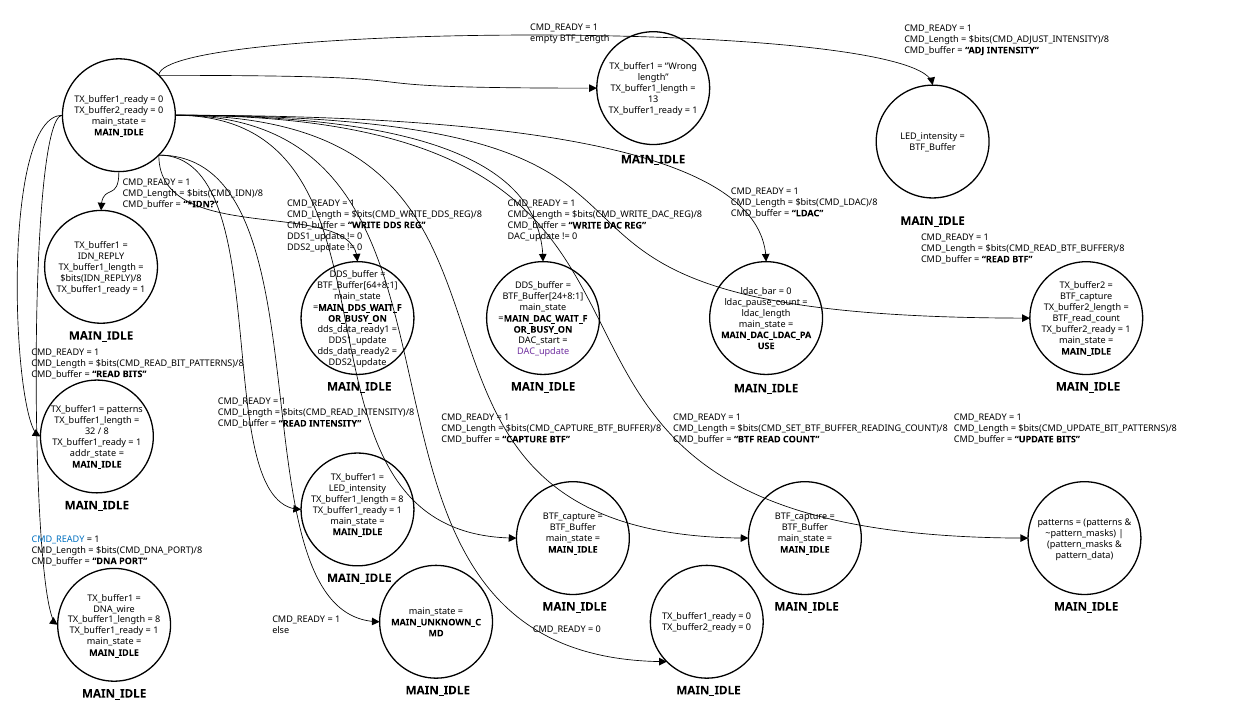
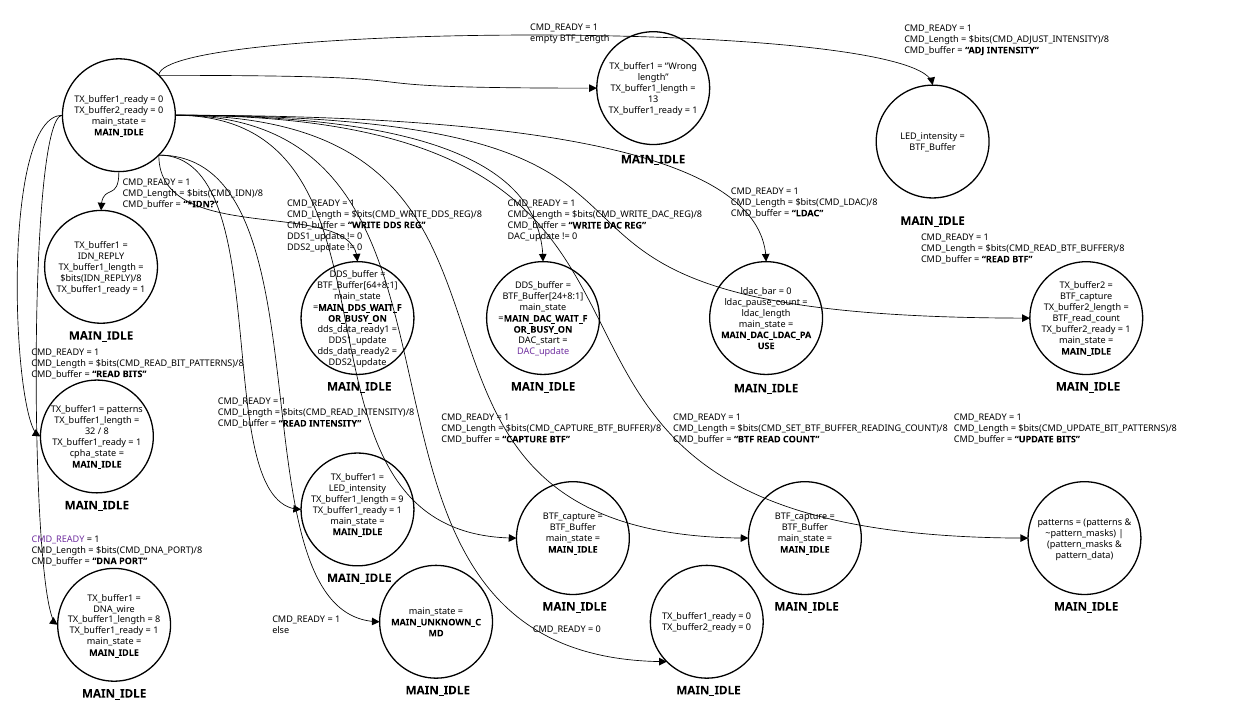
addr_state: addr_state -> cpha_state (93, 454)
8: 8 -> 9 (401, 499)
CMD_READY colour: blue -> purple (58, 539)
